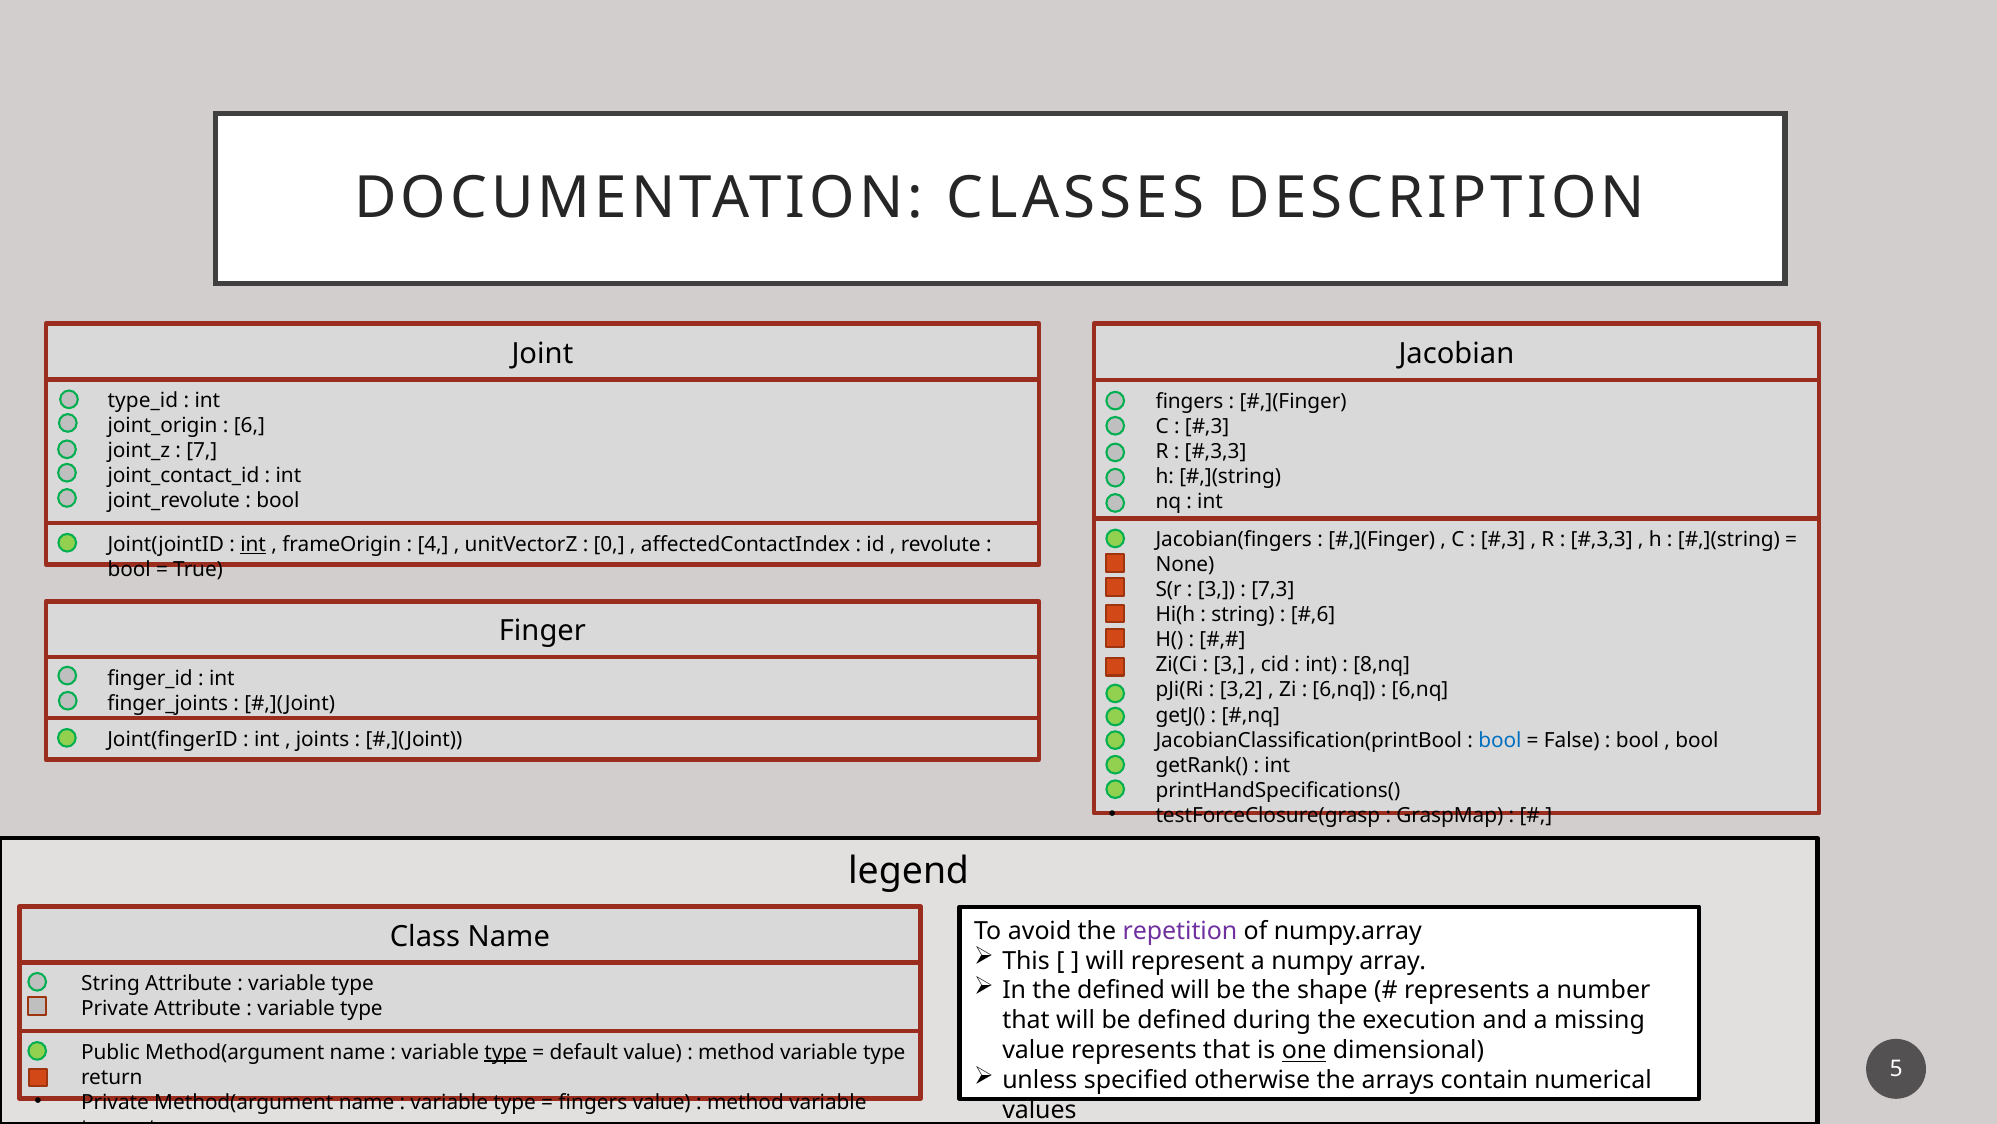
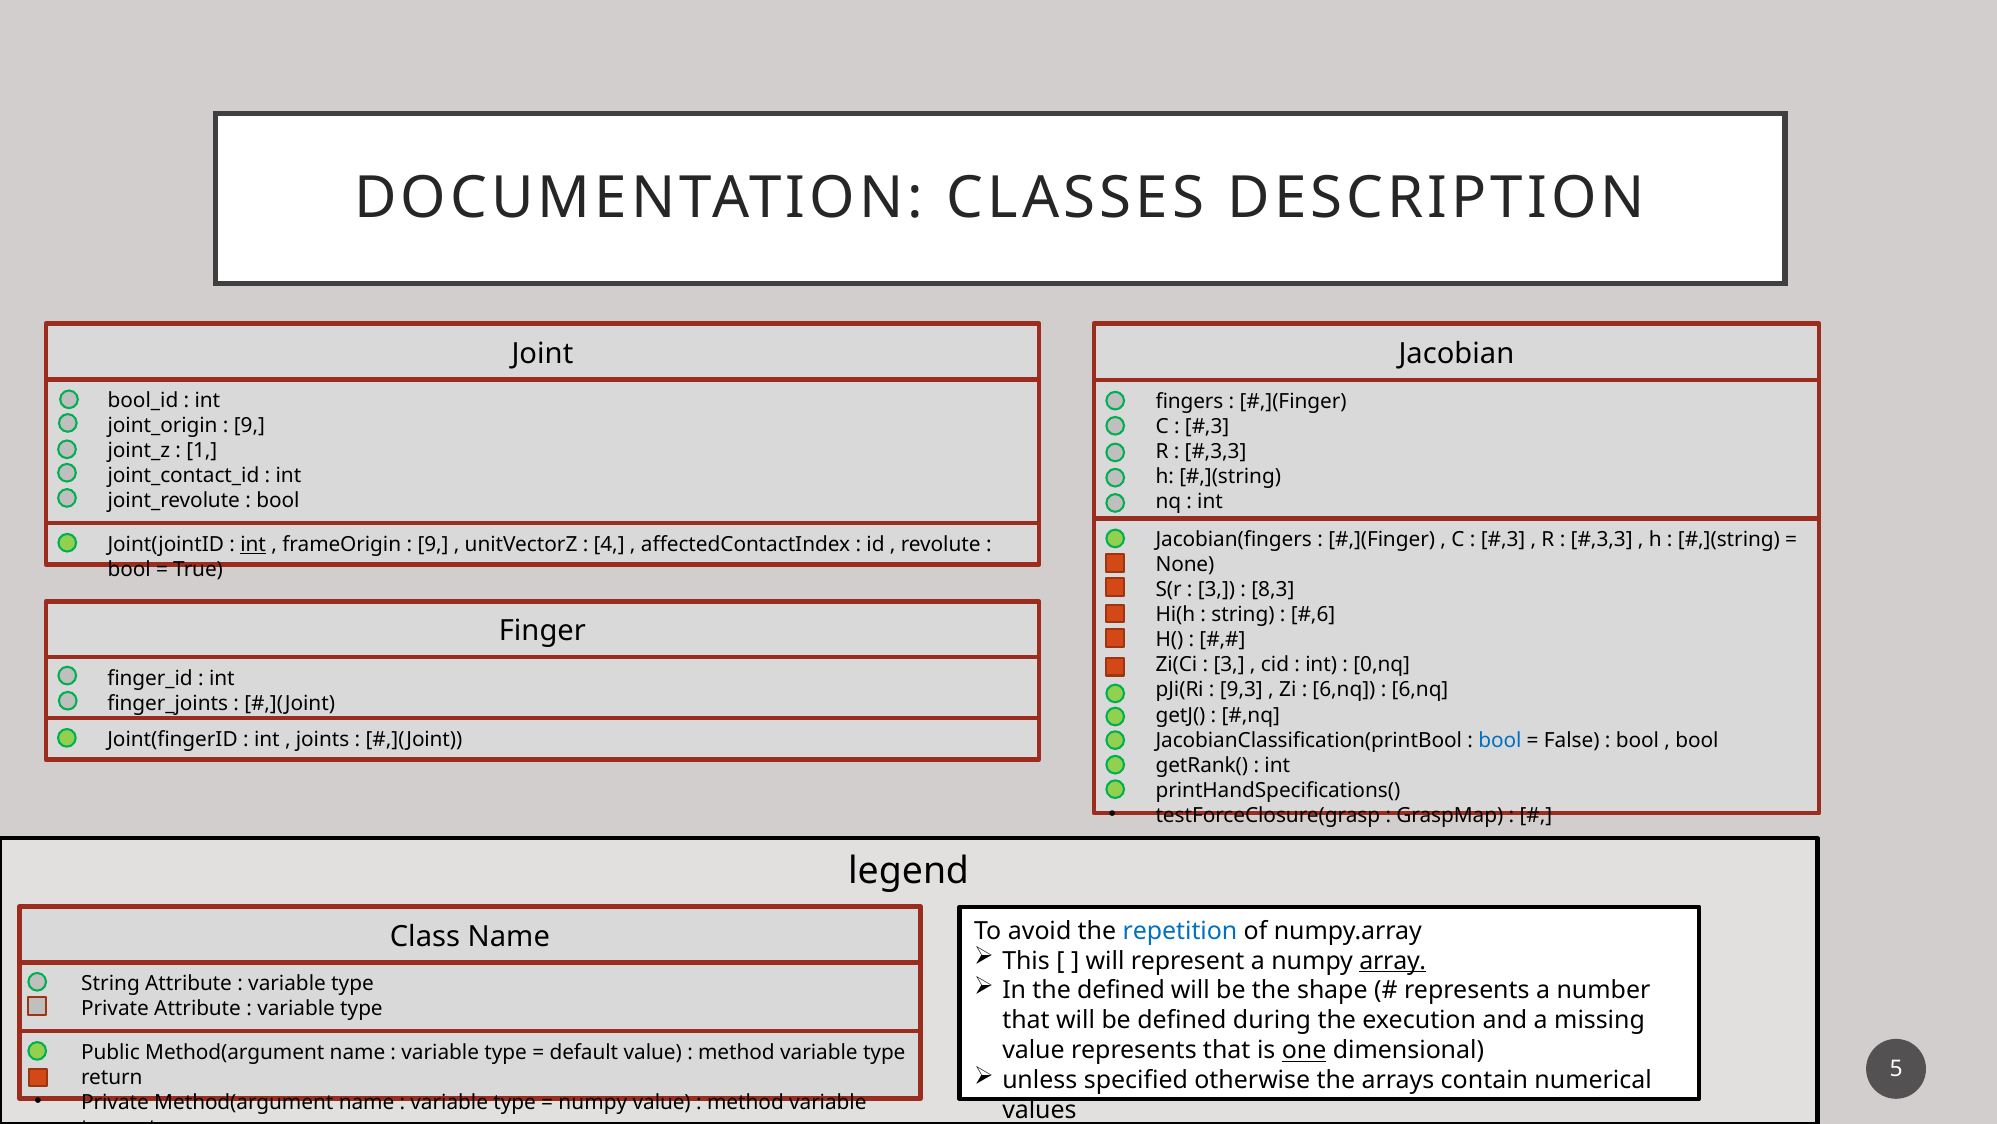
type_id: type_id -> bool_id (143, 400)
6: 6 -> 9 (249, 425)
7: 7 -> 1 (202, 450)
4: 4 -> 9 (433, 544)
0: 0 -> 4 (609, 544)
7,3: 7,3 -> 8,3 (1273, 590)
8,nq: 8,nq -> 0,nq (1382, 665)
3,2: 3,2 -> 9,3 (1241, 690)
repetition colour: purple -> blue (1180, 930)
array underline: none -> present (1393, 960)
type underline: present -> none (506, 1052)
fingers: fingers -> numpy (593, 1102)
